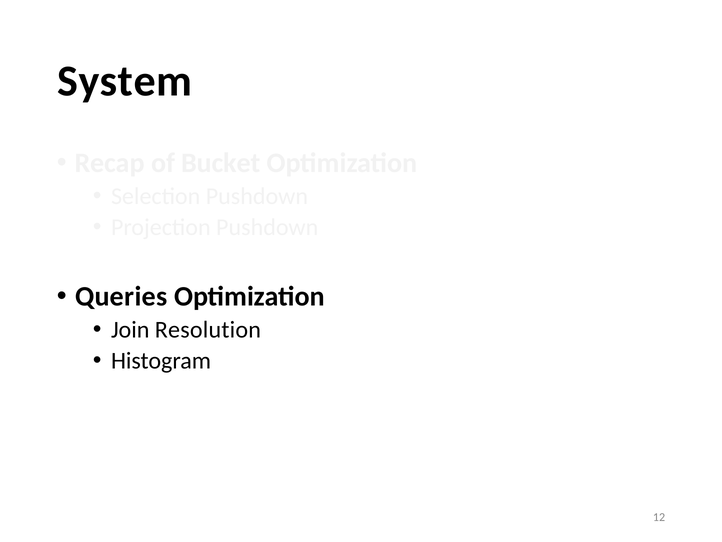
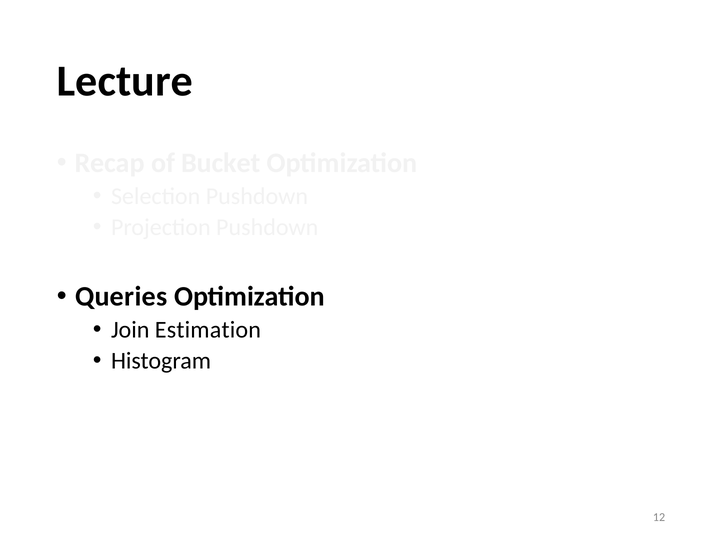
System: System -> Lecture (125, 81)
Resolution: Resolution -> Estimation (208, 329)
